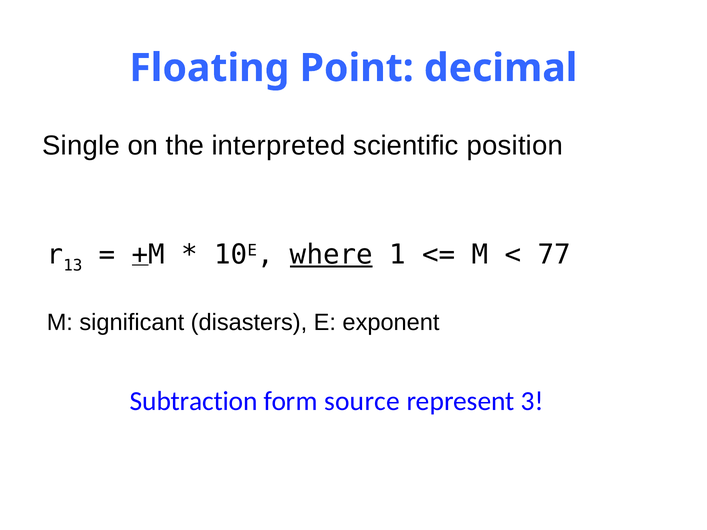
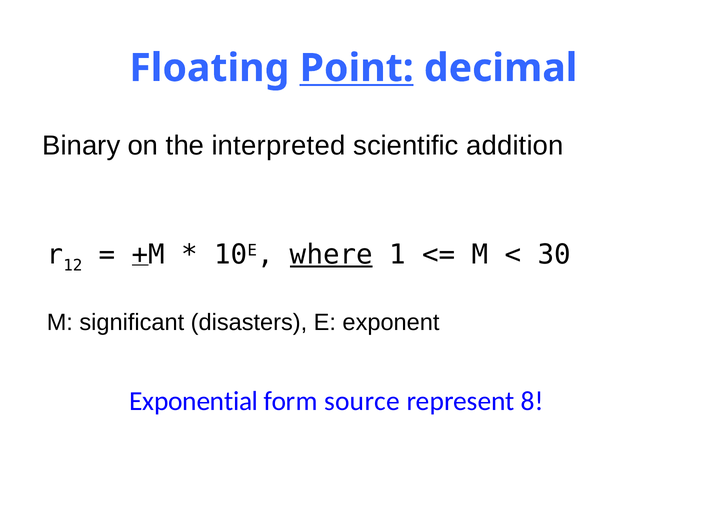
Point underline: none -> present (357, 68)
Single: Single -> Binary (81, 146)
position: position -> addition (515, 146)
13: 13 -> 12 (73, 265)
77: 77 -> 30 (554, 255)
Subtraction: Subtraction -> Exponential (194, 401)
3: 3 -> 8 (532, 401)
